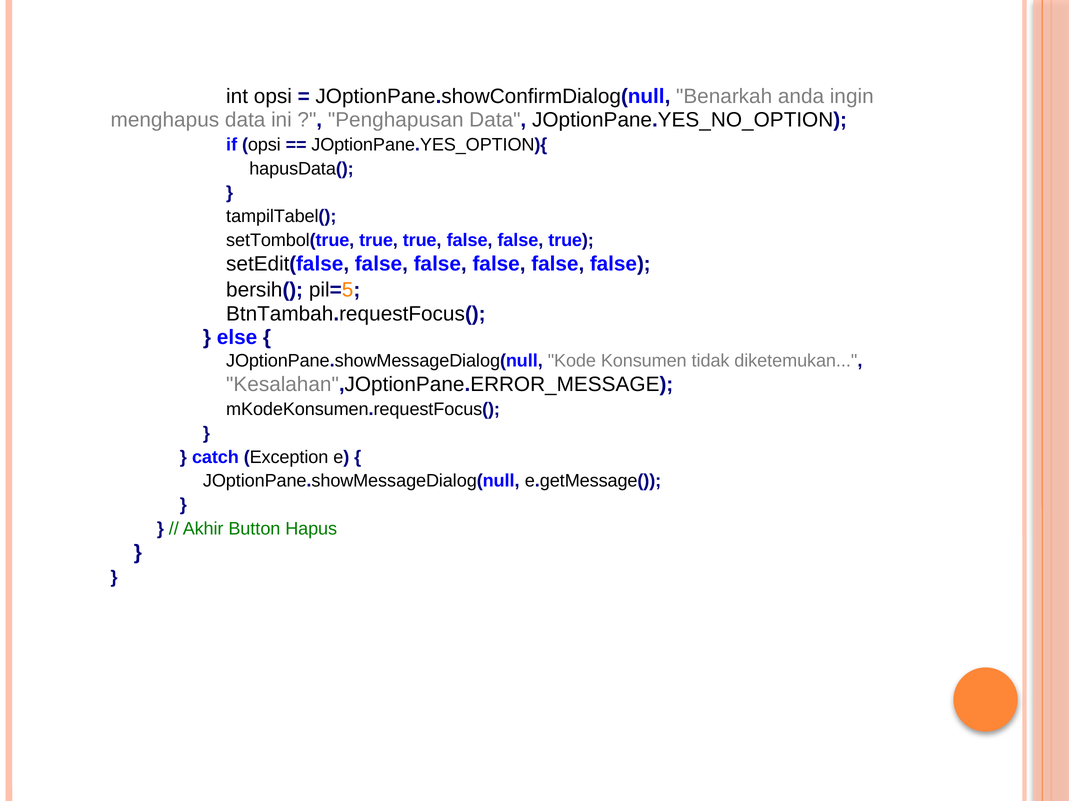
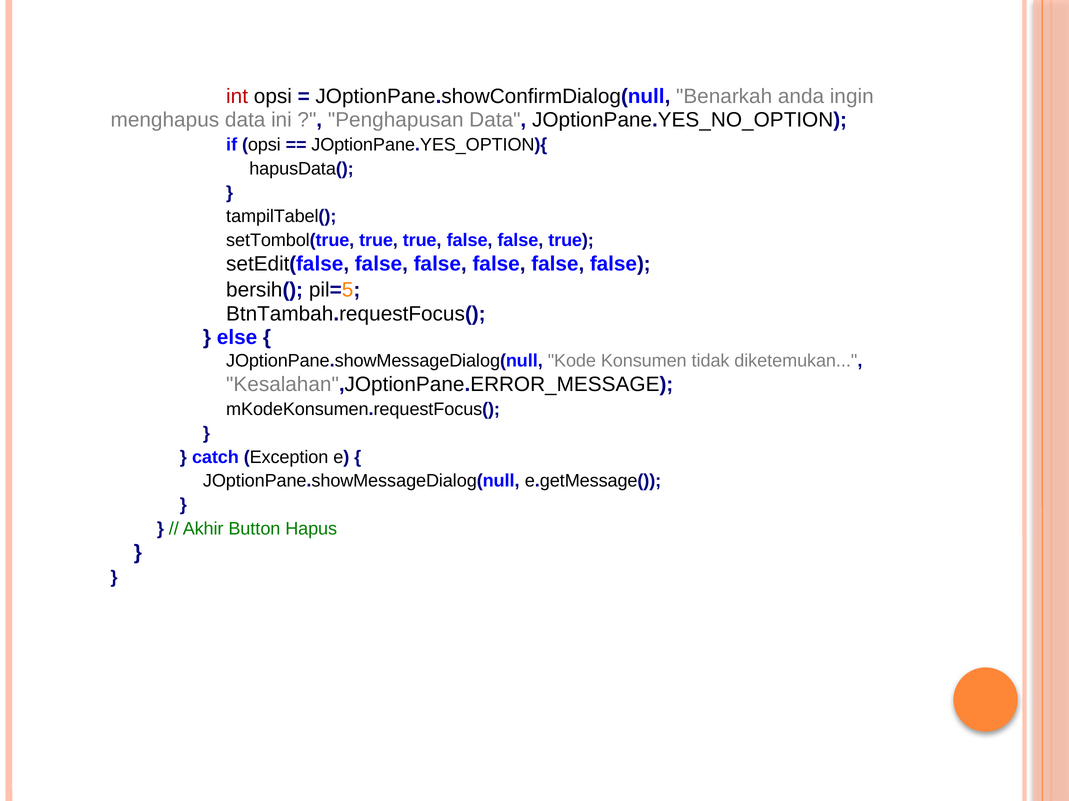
int colour: black -> red (237, 97)
